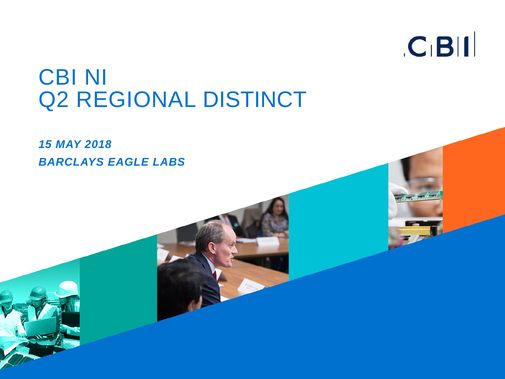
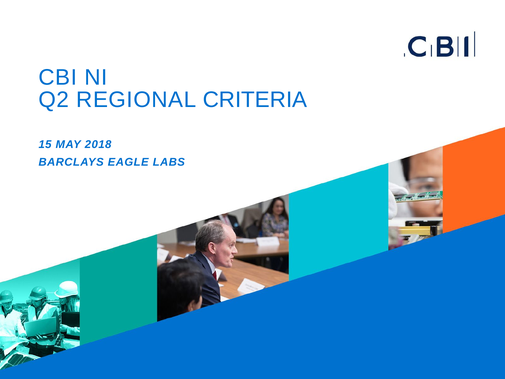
DISTINCT: DISTINCT -> CRITERIA (255, 100)
